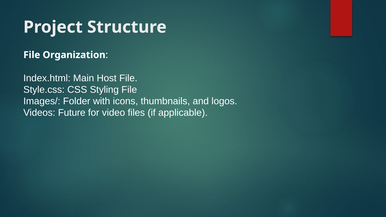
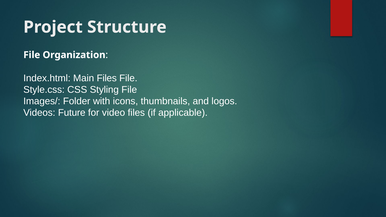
Main Host: Host -> Files (107, 78)
